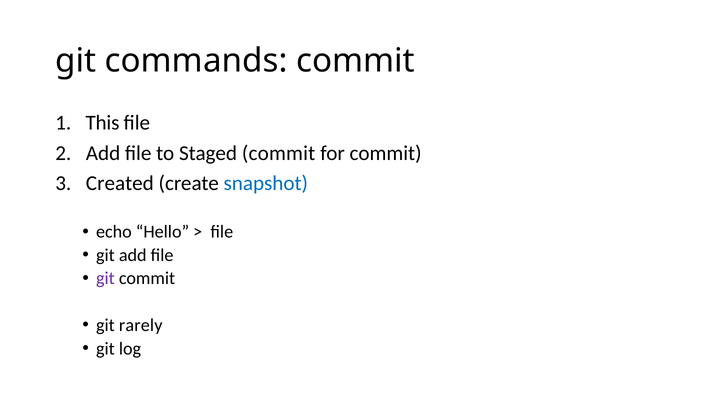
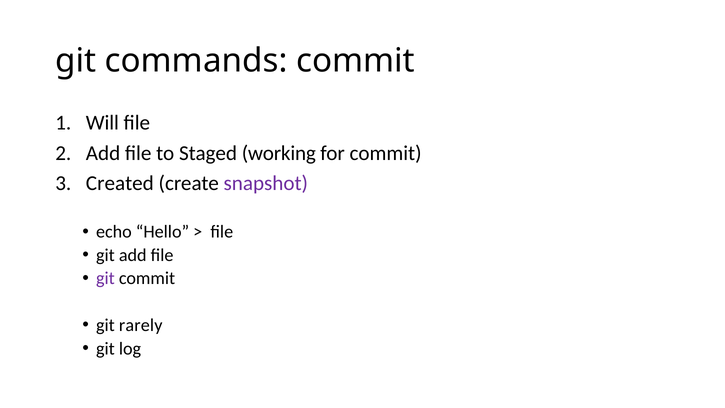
This: This -> Will (102, 123)
Staged commit: commit -> working (279, 153)
snapshot colour: blue -> purple (266, 183)
